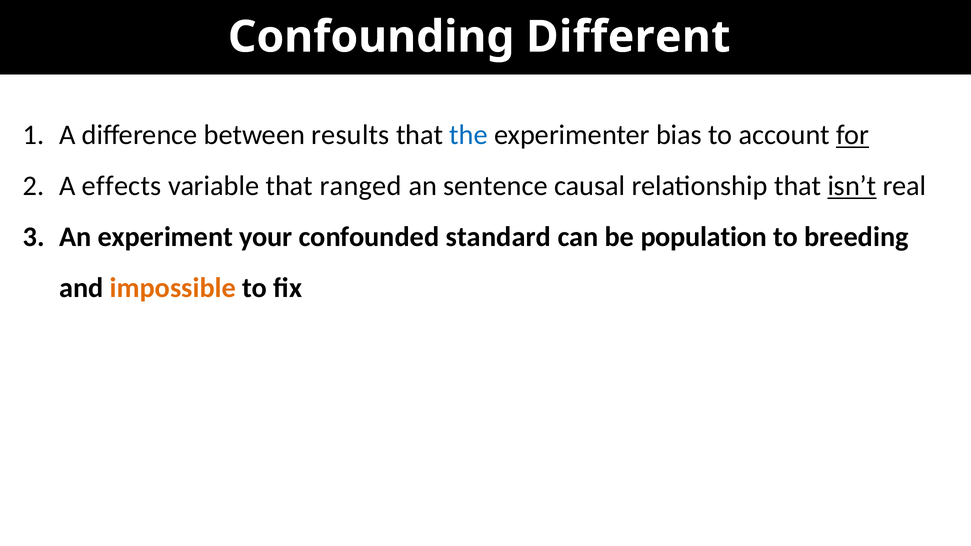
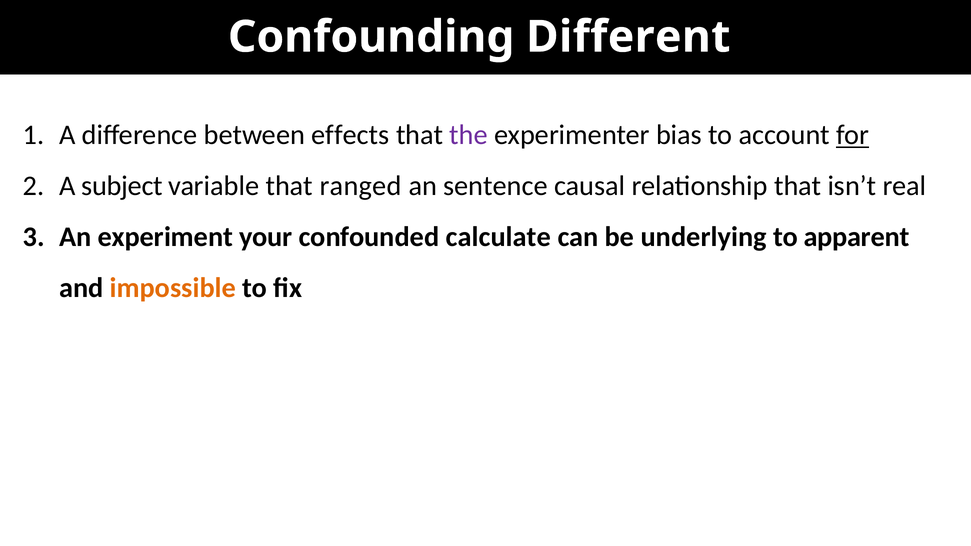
results: results -> effects (350, 135)
the colour: blue -> purple (469, 135)
effects: effects -> subject (122, 186)
isn’t underline: present -> none (852, 186)
standard: standard -> calculate (498, 237)
population: population -> underlying (704, 237)
breeding: breeding -> apparent (857, 237)
